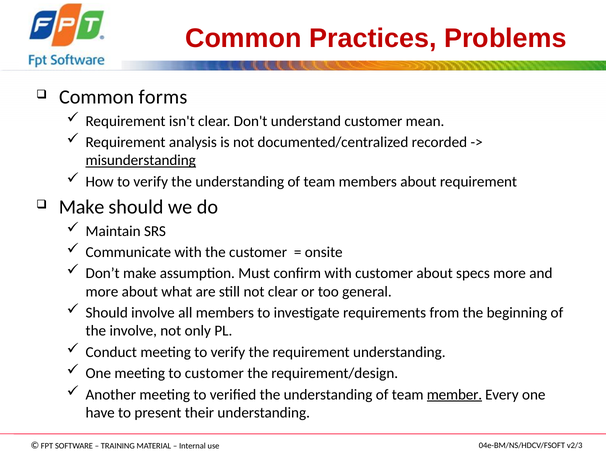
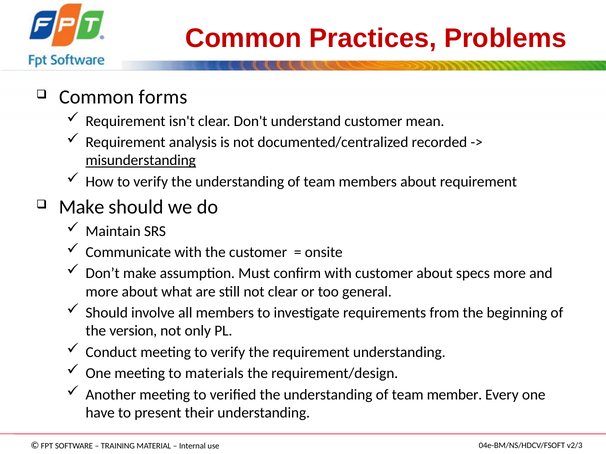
the involve: involve -> version (133, 331)
to customer: customer -> materials (214, 374)
member underline: present -> none (454, 395)
